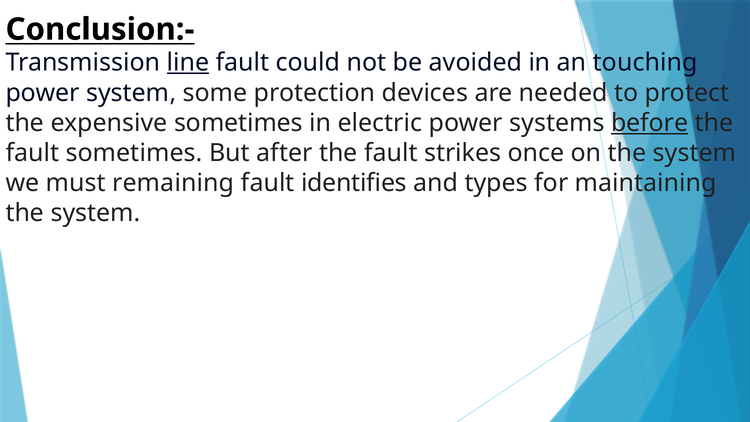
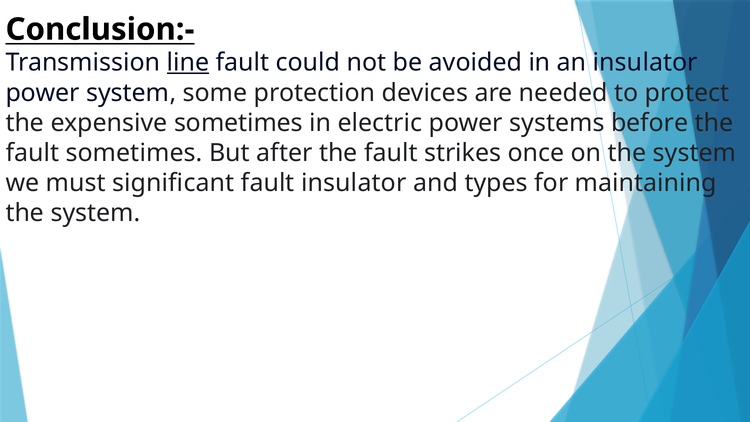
an touching: touching -> insulator (645, 63)
before underline: present -> none (650, 123)
remaining: remaining -> significant (173, 183)
fault identifies: identifies -> insulator (354, 183)
